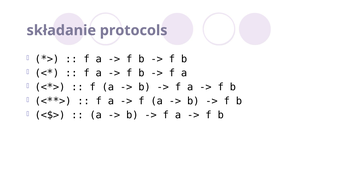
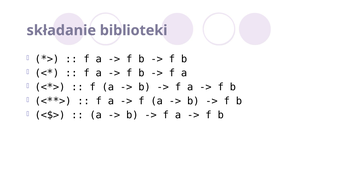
protocols: protocols -> biblioteki (134, 30)
